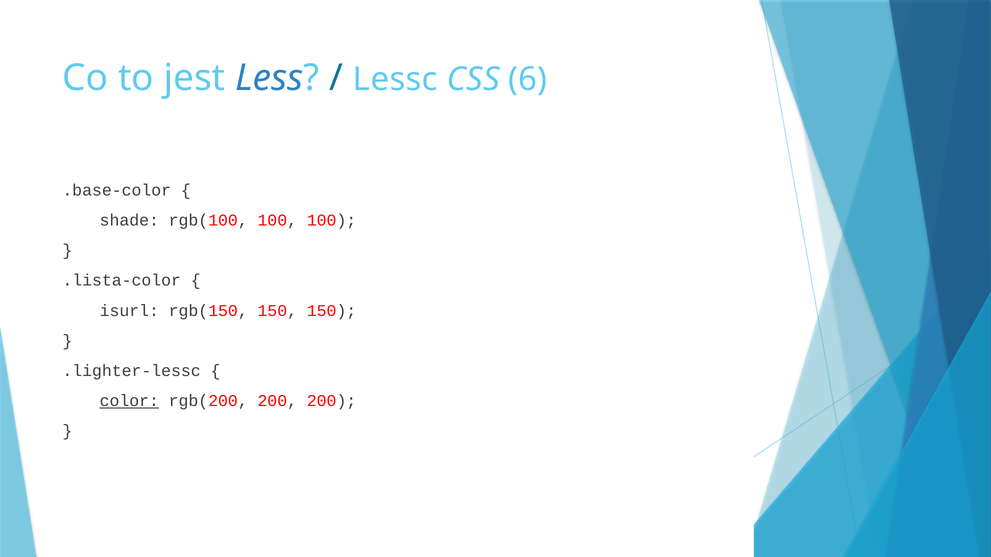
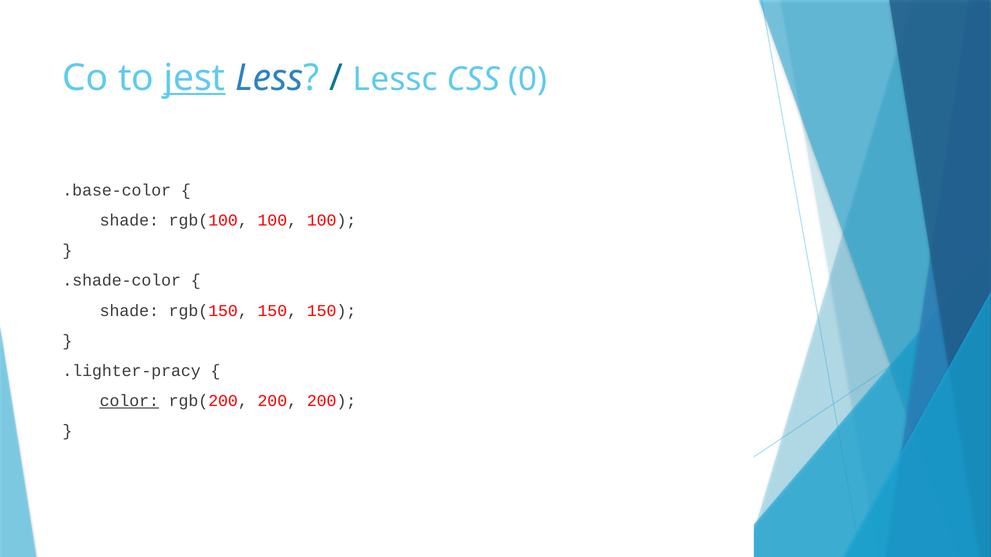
jest underline: none -> present (194, 78)
6: 6 -> 0 (528, 80)
.lista-color: .lista-color -> .shade-color (122, 281)
isurl: isurl -> shade (129, 311)
.lighter-lessc: .lighter-lessc -> .lighter-pracy (132, 371)
